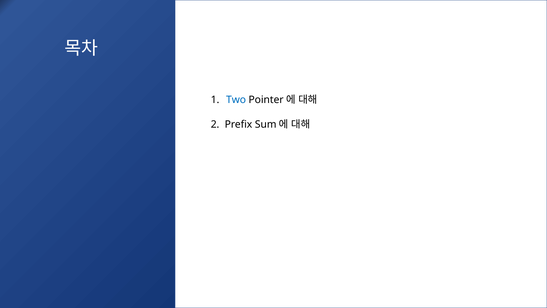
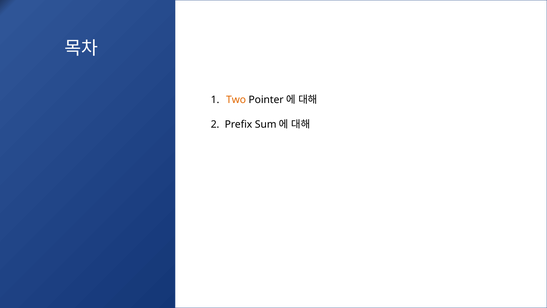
Two colour: blue -> orange (236, 100)
